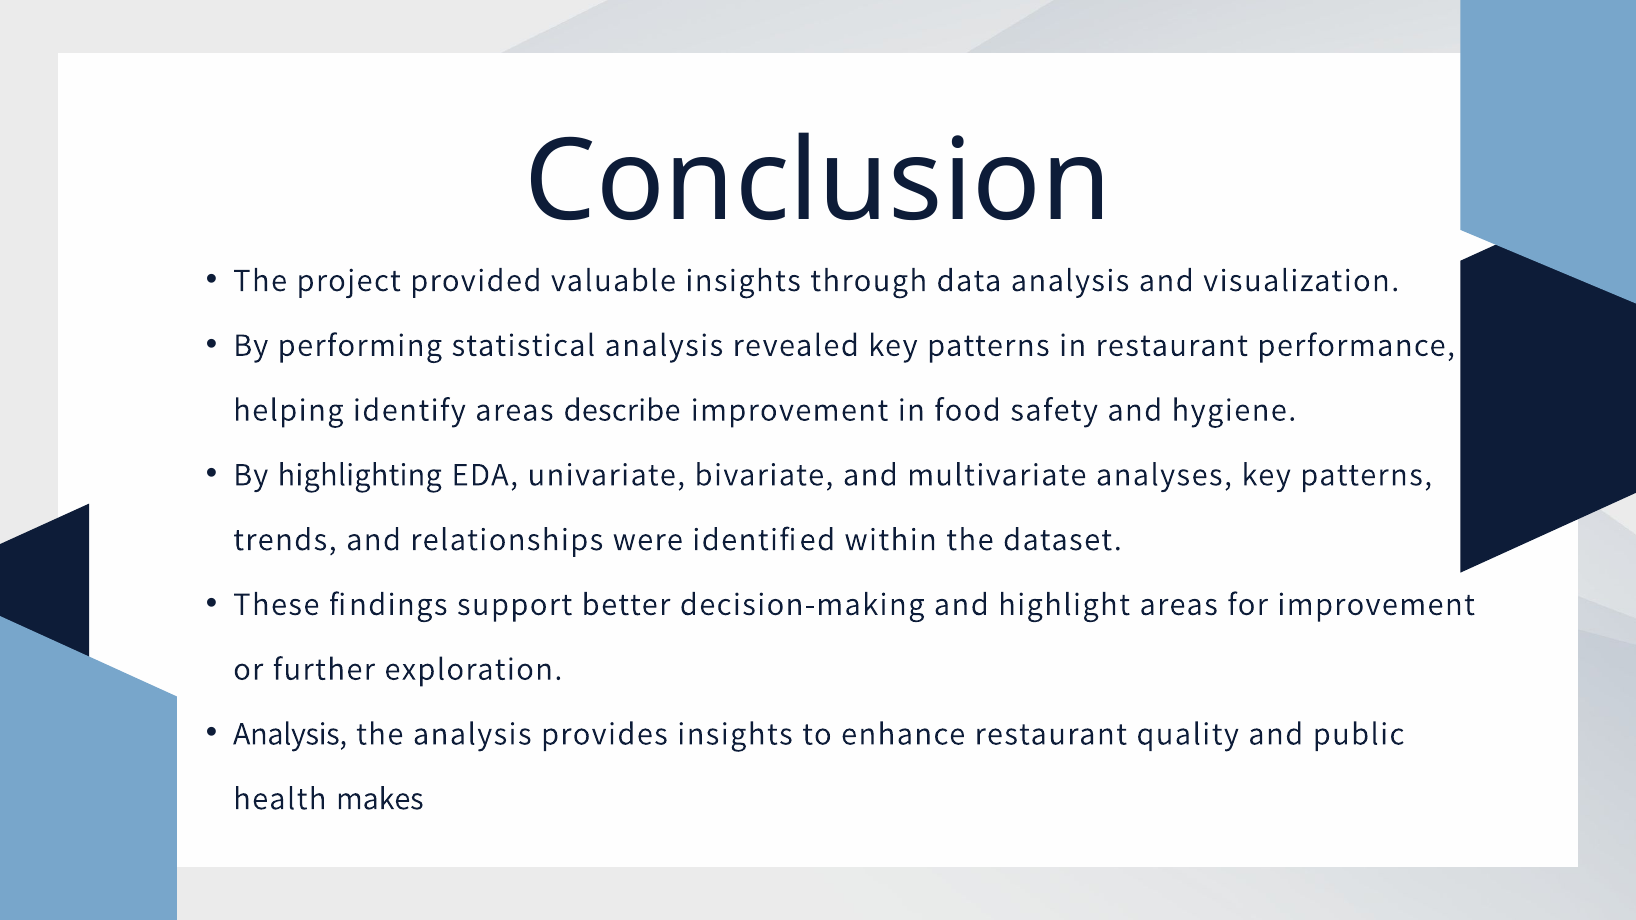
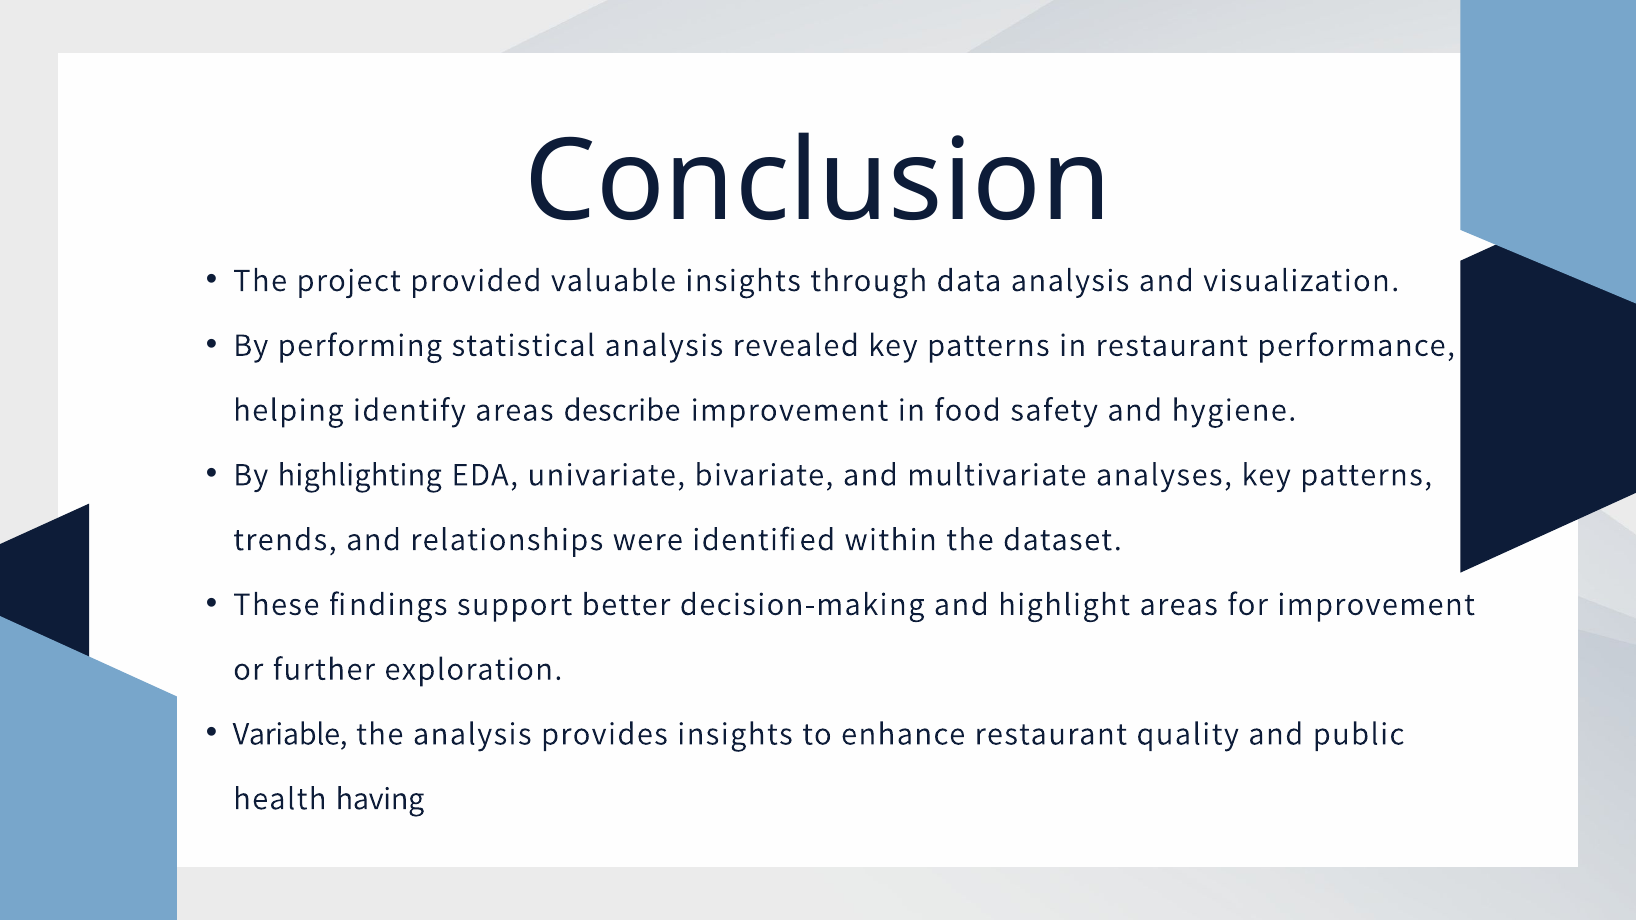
Analysis: Analysis -> Variable (290, 734)
makes: makes -> having (380, 799)
